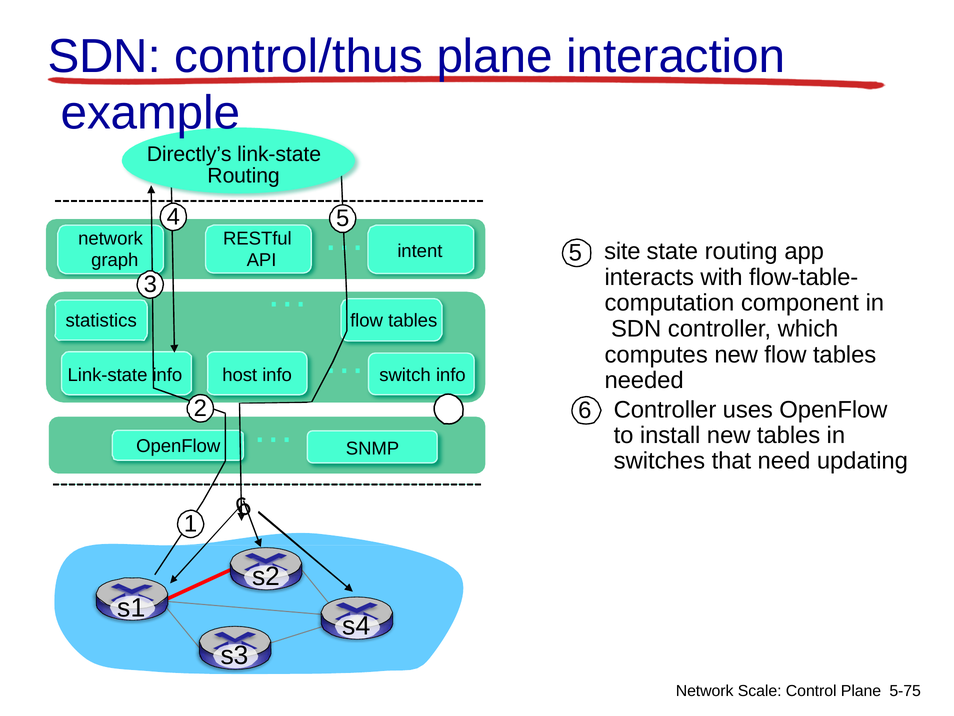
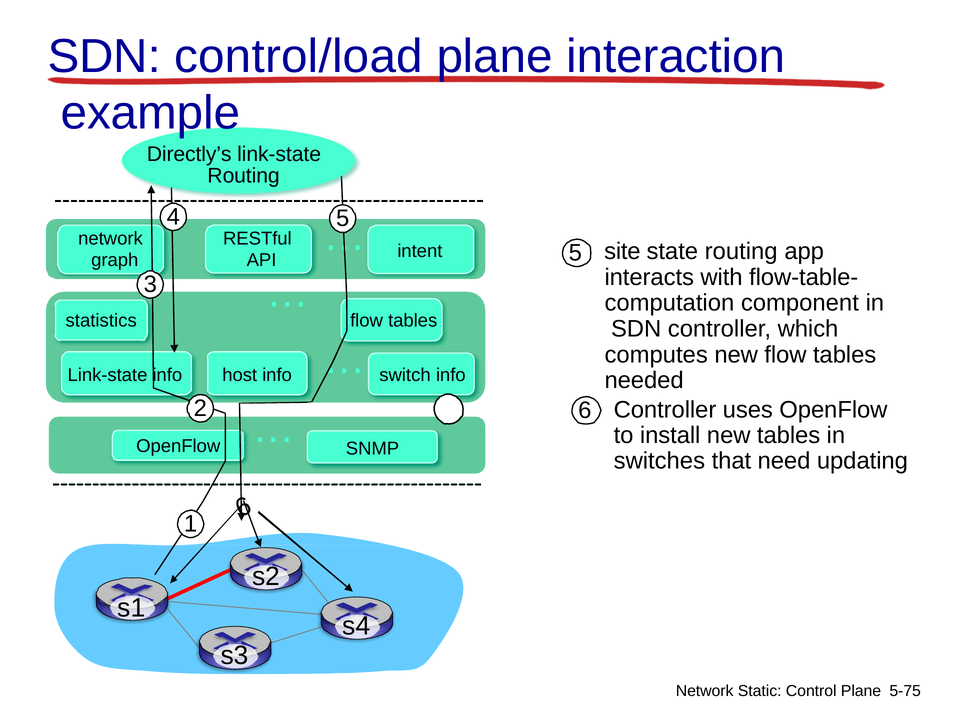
control/thus: control/thus -> control/load (298, 56)
Scale: Scale -> Static (760, 691)
